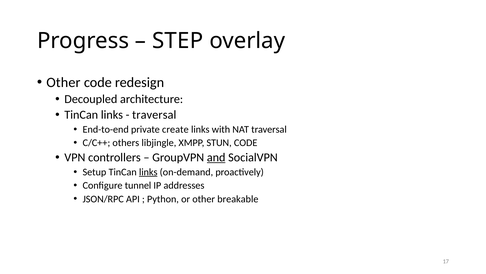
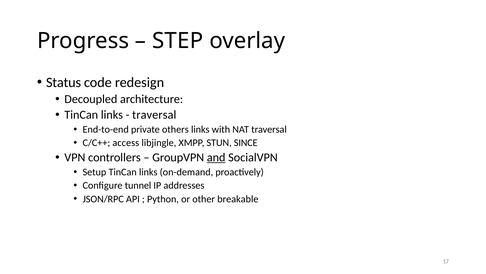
Other: Other -> Status (64, 82)
create: create -> others (175, 129)
others: others -> access (126, 143)
STUN CODE: CODE -> SINCE (246, 143)
links underline: present -> none (148, 172)
